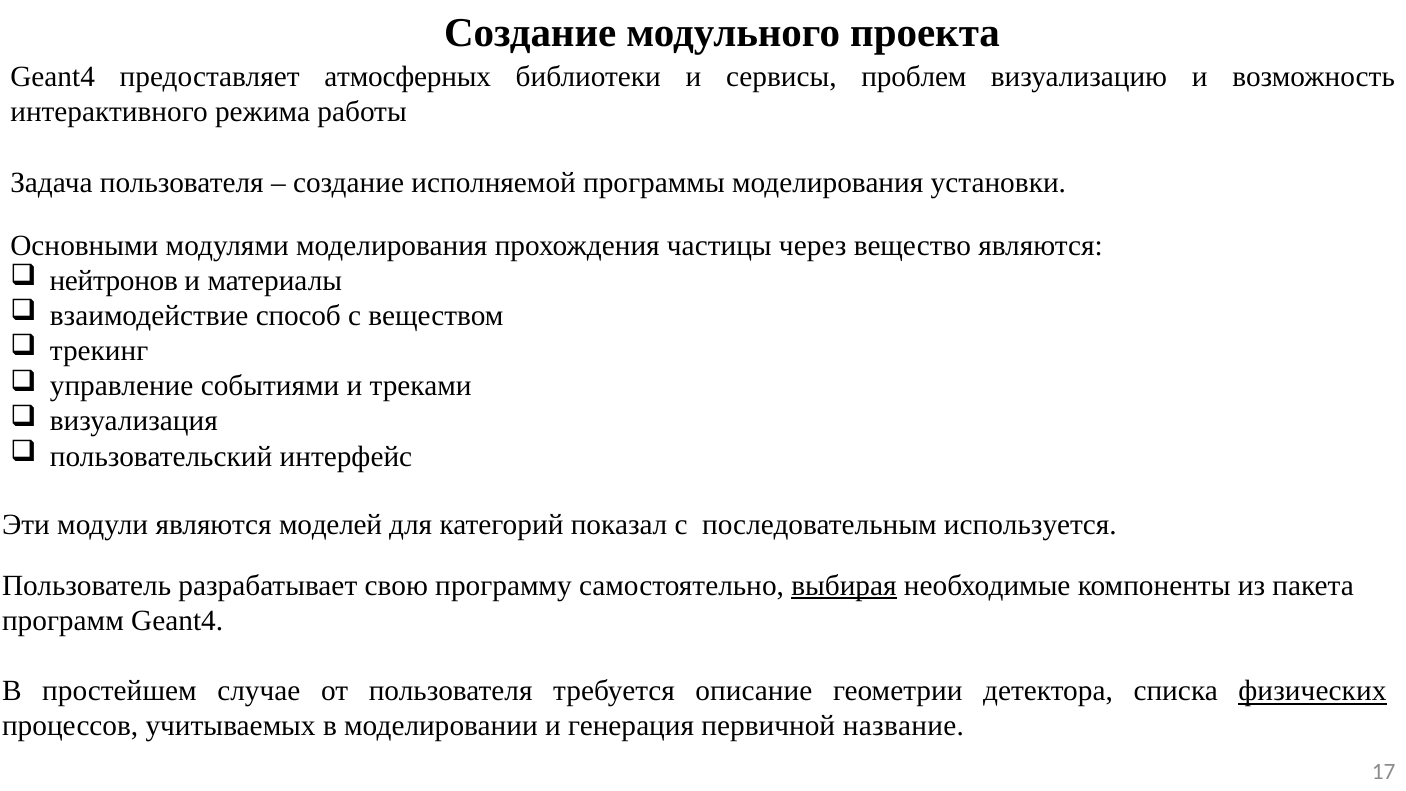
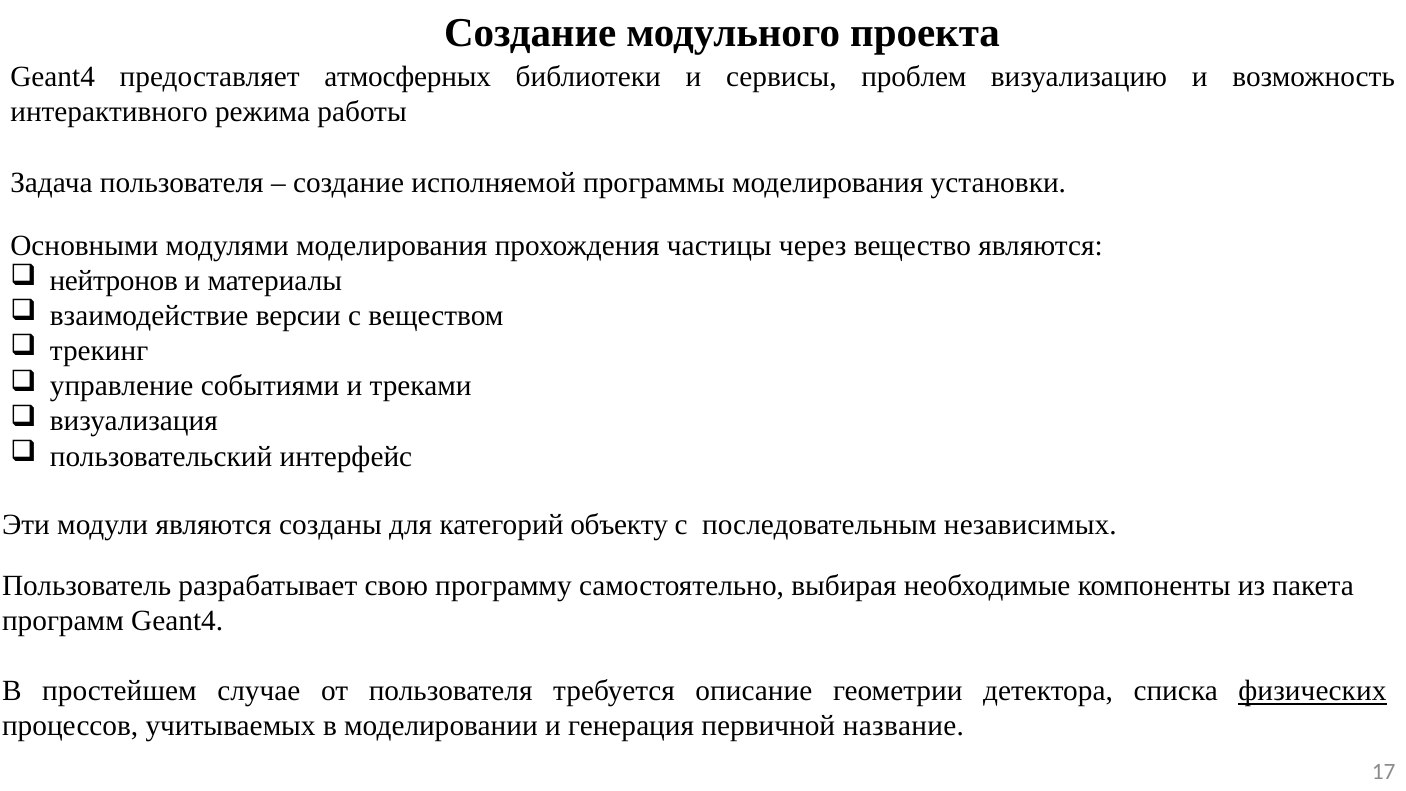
способ: способ -> версии (298, 316)
моделей: моделей -> созданы (330, 524)
показал: показал -> объекту (619, 524)
используется: используется -> независимых (1030, 524)
выбирая underline: present -> none (844, 585)
